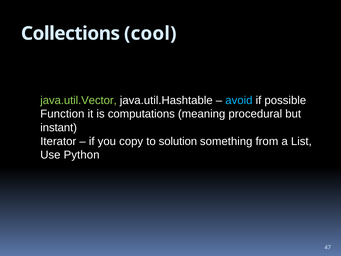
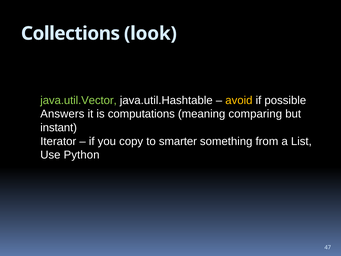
cool: cool -> look (150, 33)
avoid colour: light blue -> yellow (239, 100)
Function: Function -> Answers (62, 114)
procedural: procedural -> comparing (255, 114)
solution: solution -> smarter (178, 141)
